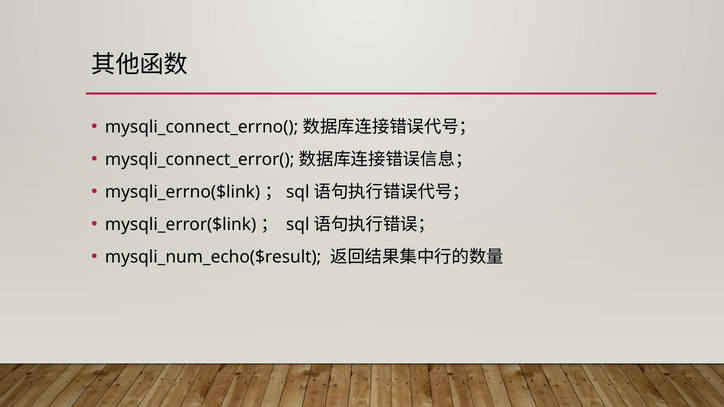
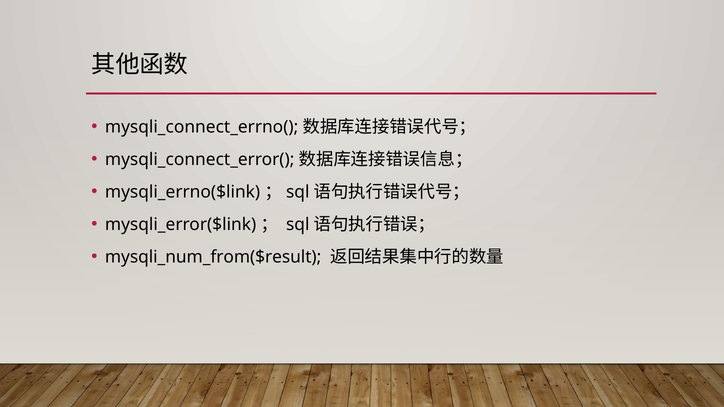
mysqli_num_echo($result: mysqli_num_echo($result -> mysqli_num_from($result (213, 257)
